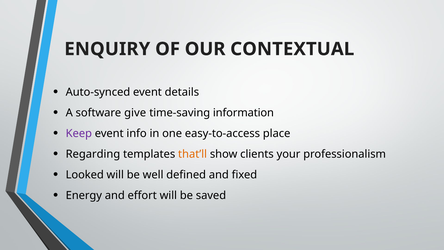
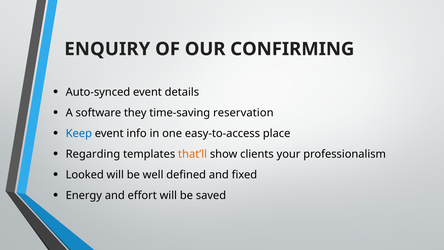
CONTEXTUAL: CONTEXTUAL -> CONFIRMING (292, 49)
give: give -> they (135, 113)
information: information -> reservation (243, 113)
Keep colour: purple -> blue (79, 133)
